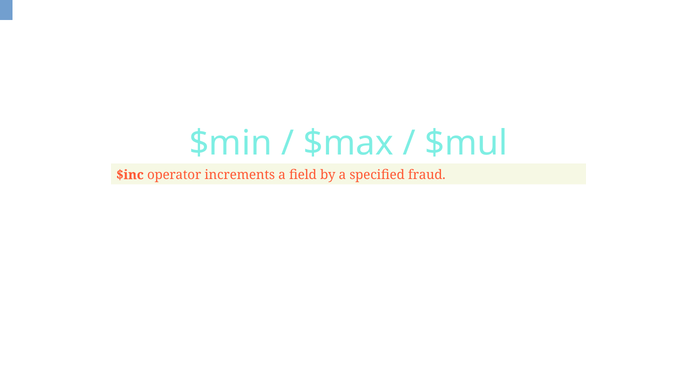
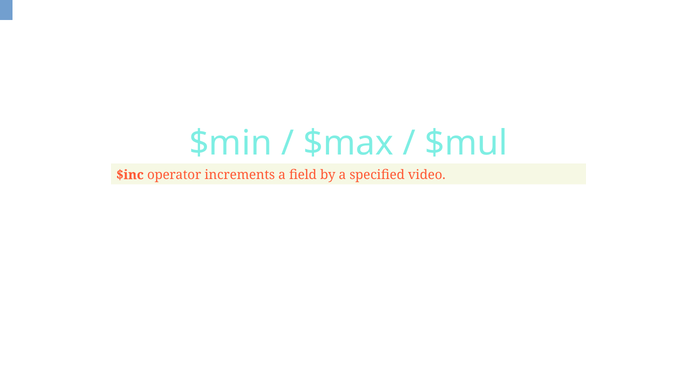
fraud: fraud -> video (427, 175)
